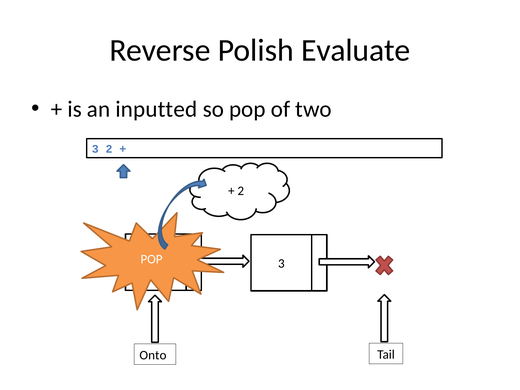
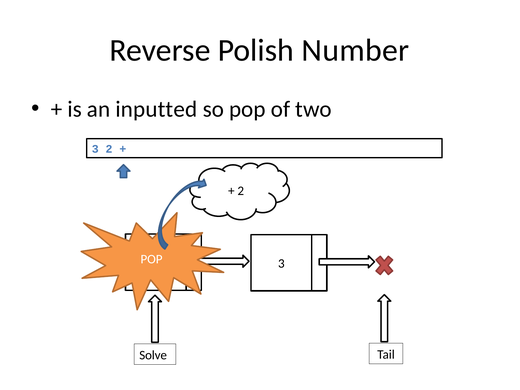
Evaluate: Evaluate -> Number (355, 50)
Onto: Onto -> Solve (153, 355)
